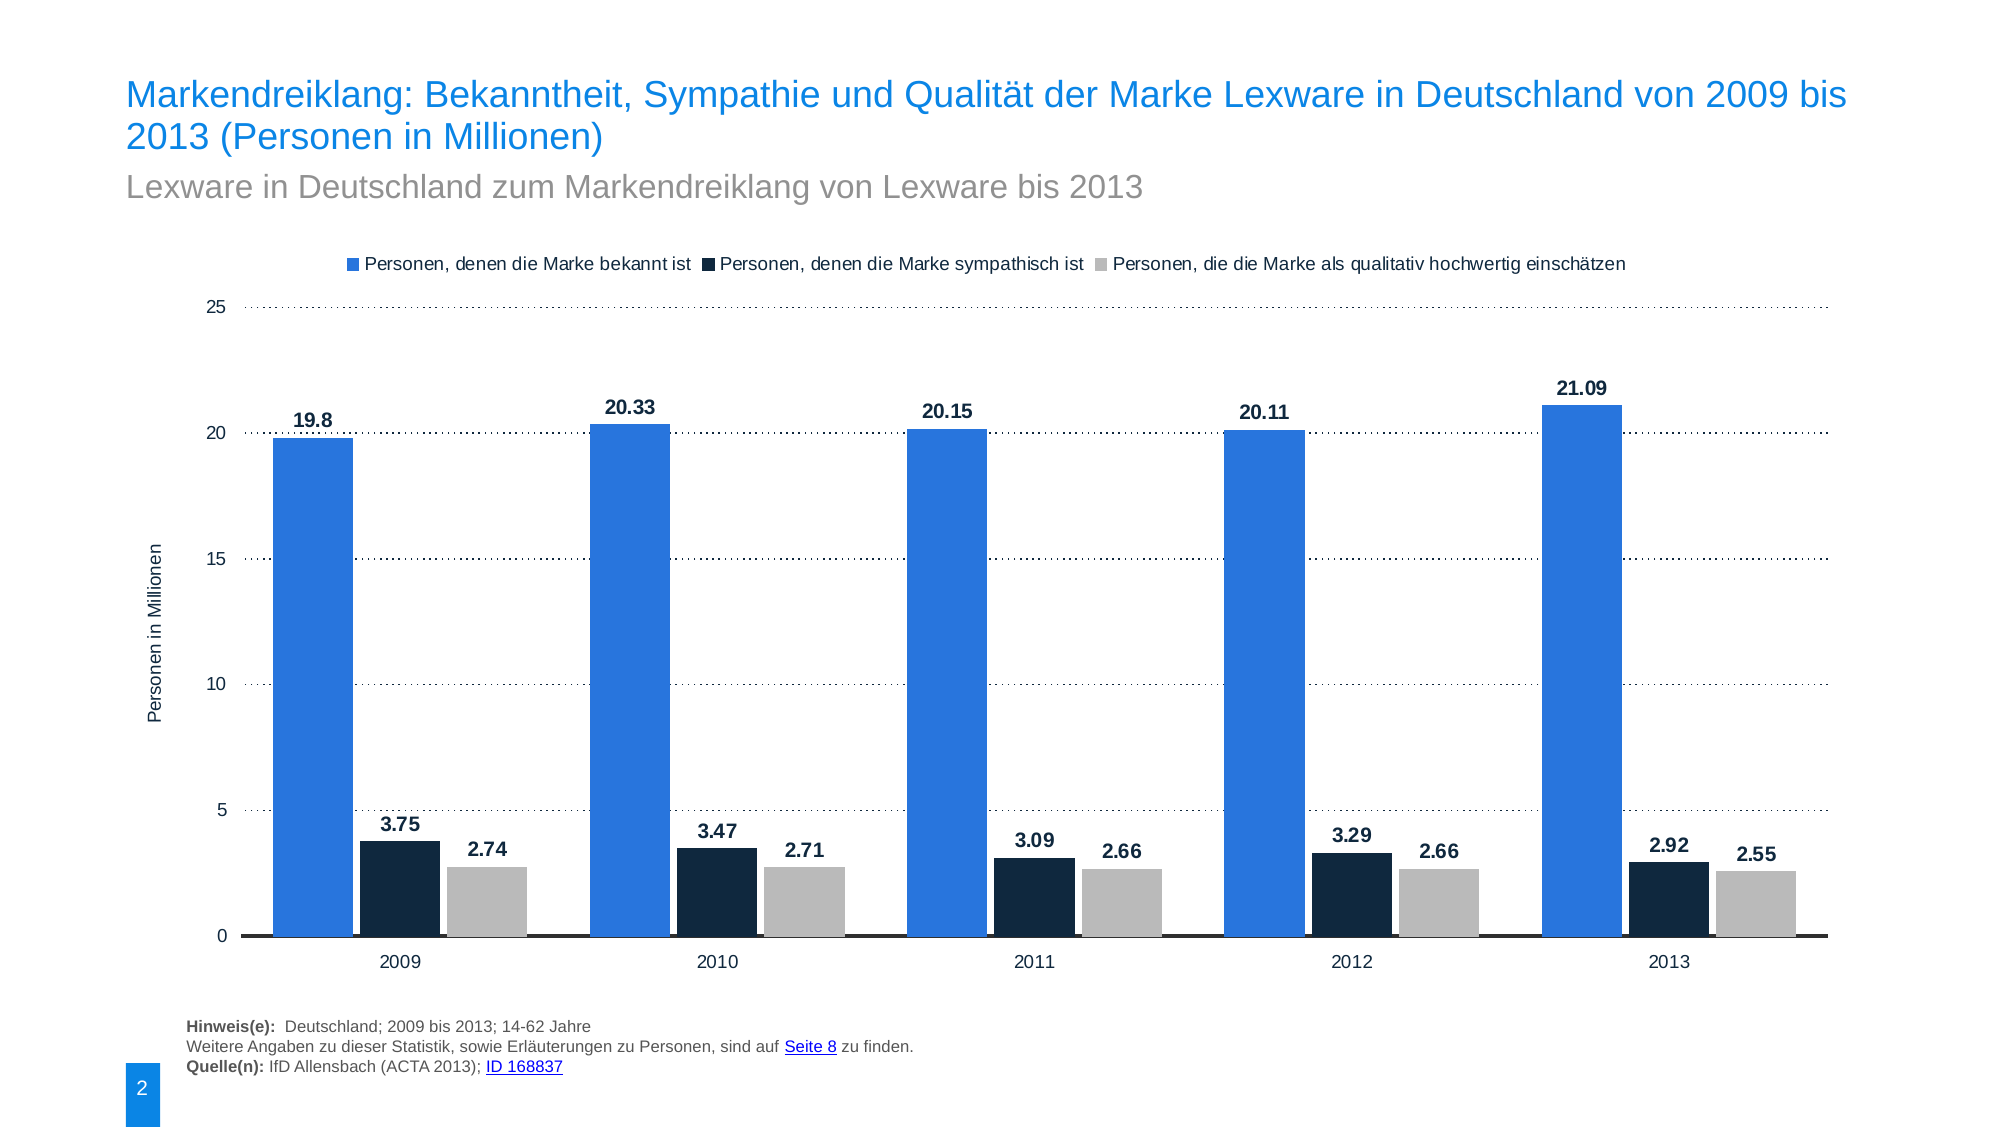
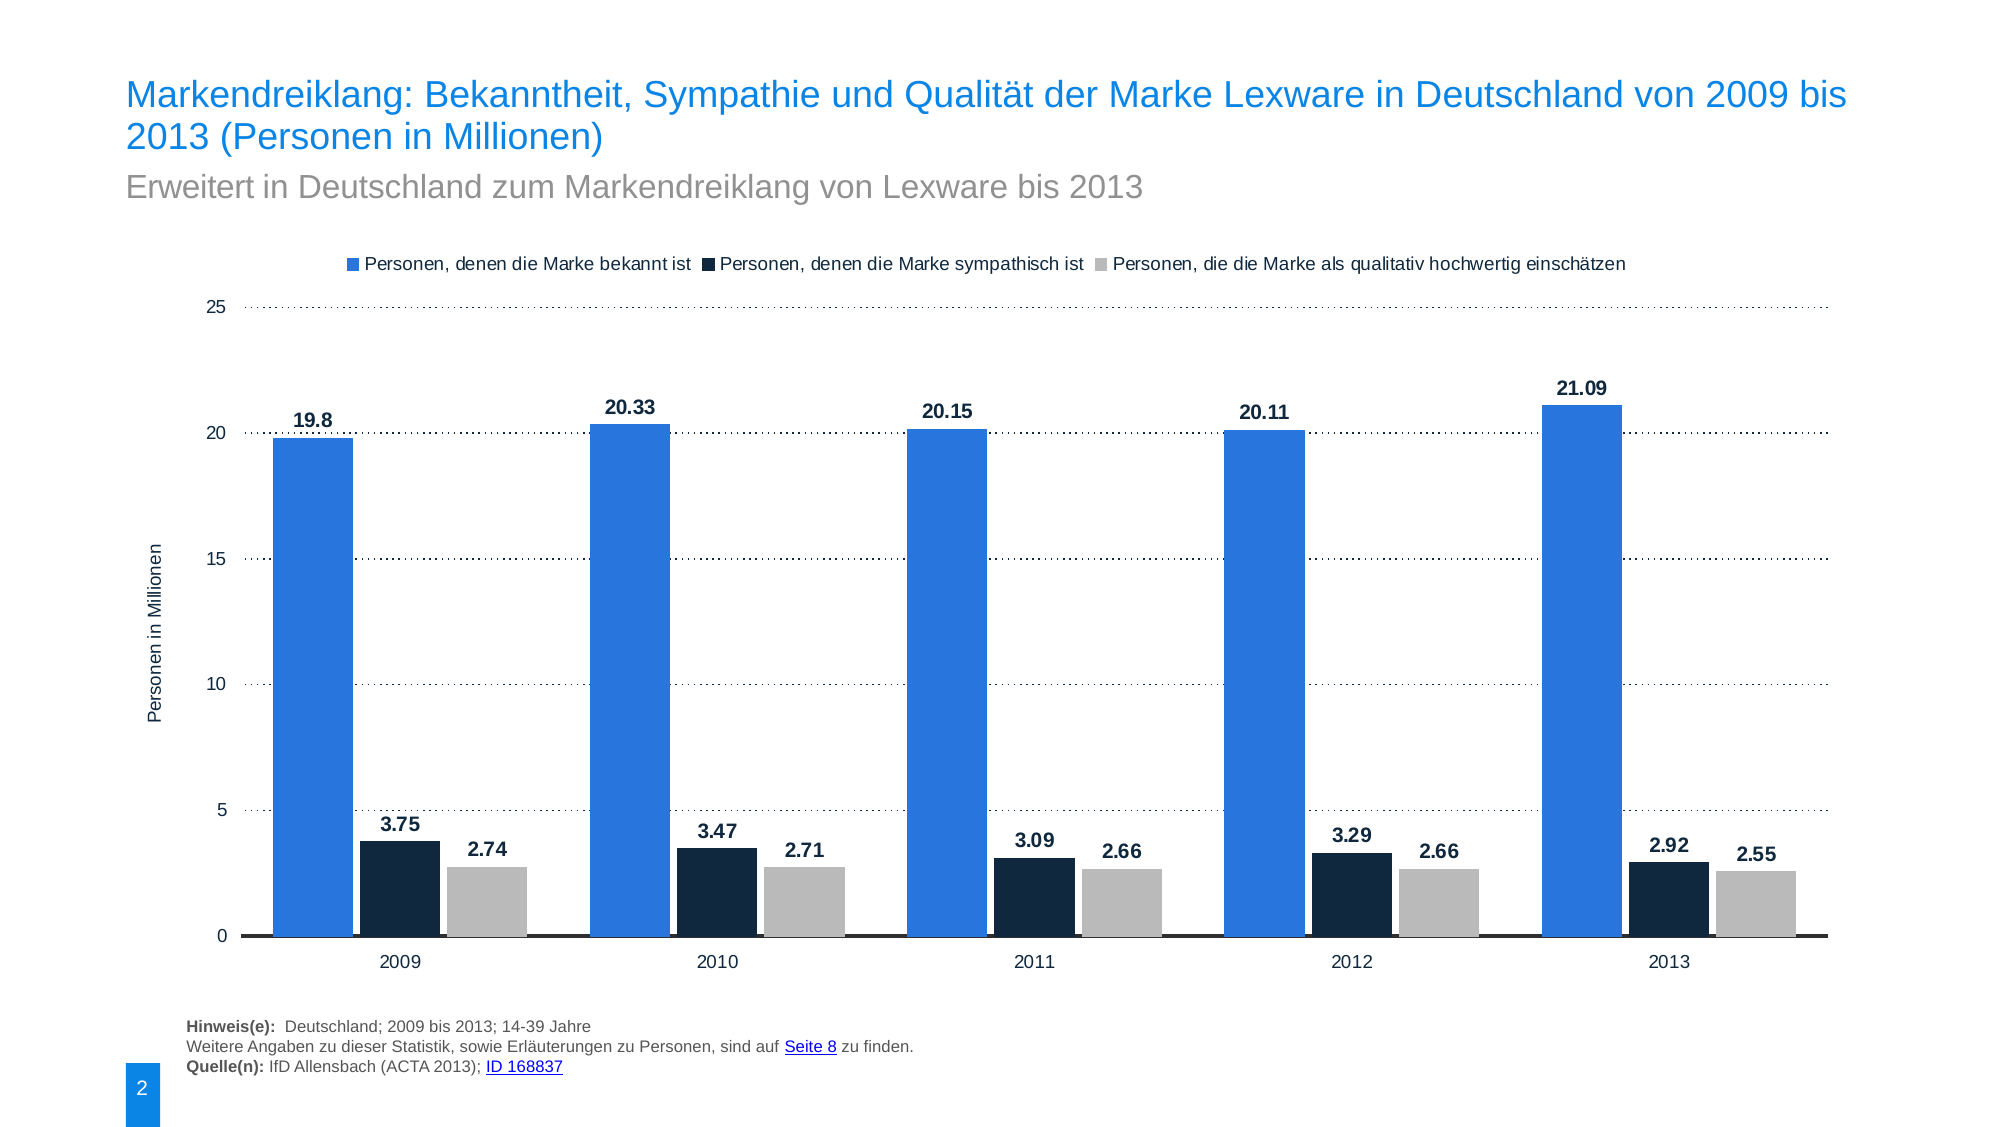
Lexware: Lexware -> Erweitert (190, 187)
14-62: 14-62 -> 14-39 (523, 1027)
